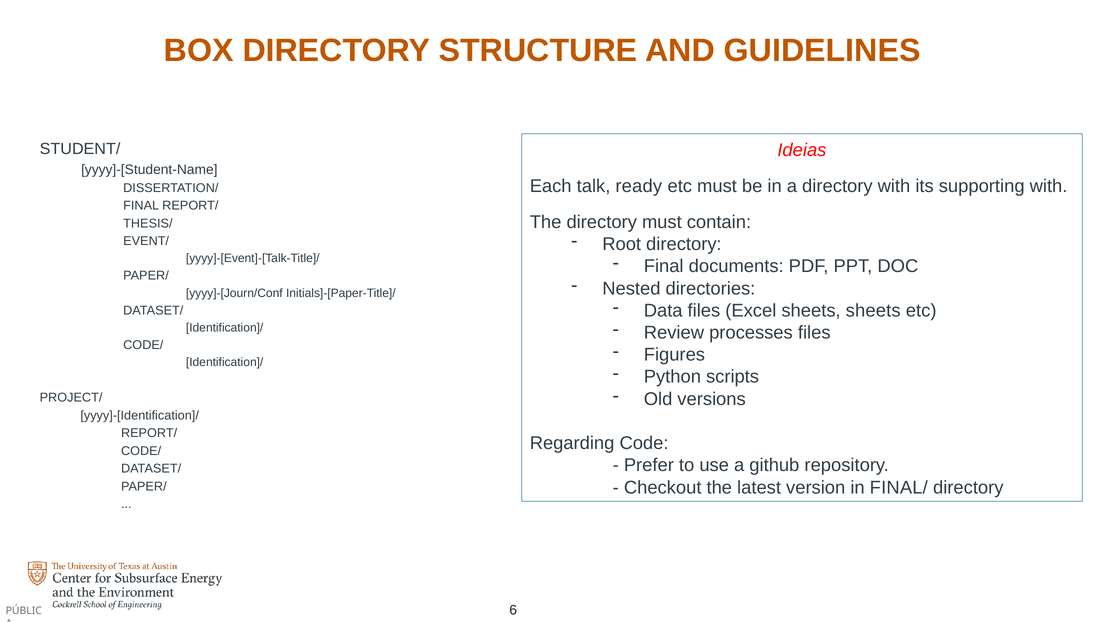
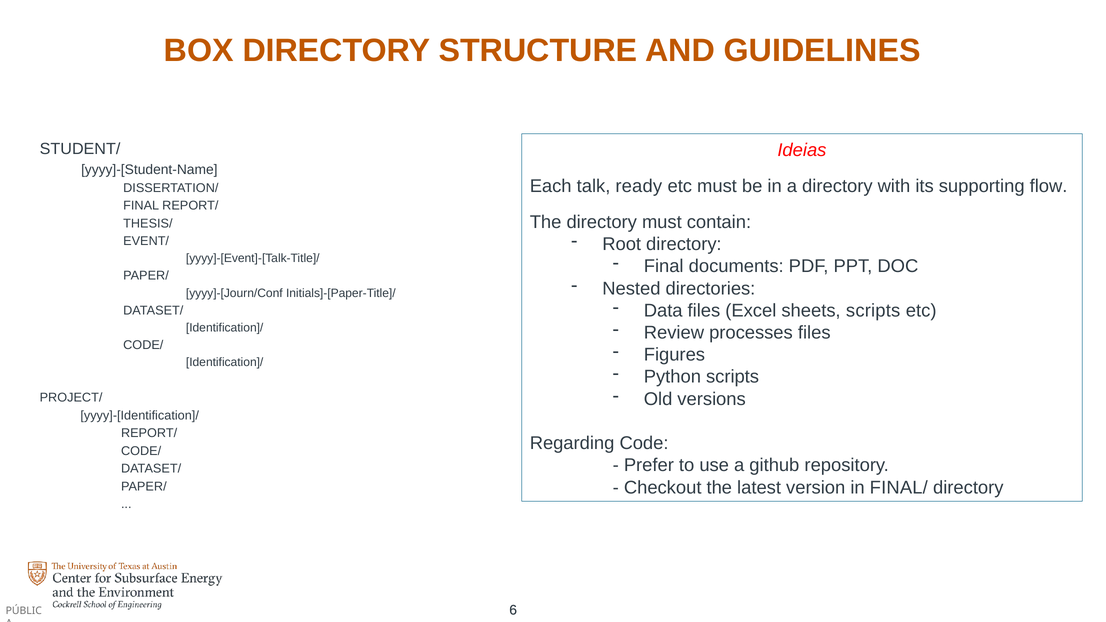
supporting with: with -> flow (1049, 186)
sheets sheets: sheets -> scripts (873, 311)
